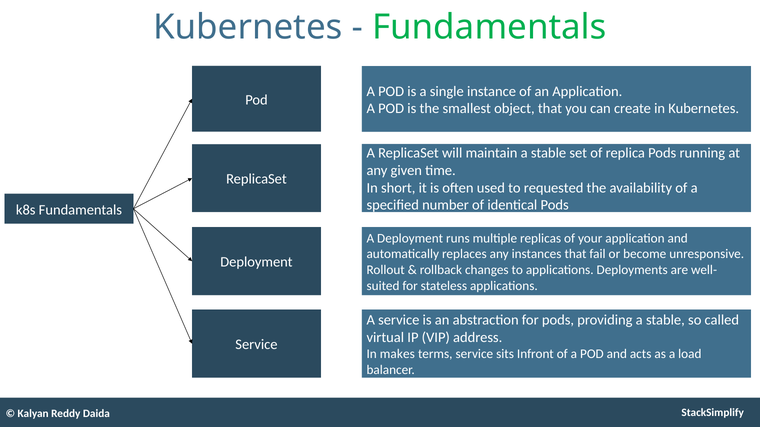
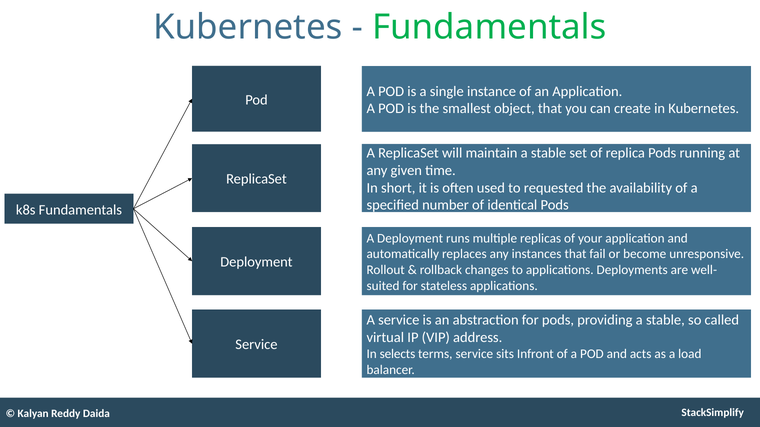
makes: makes -> selects (397, 354)
